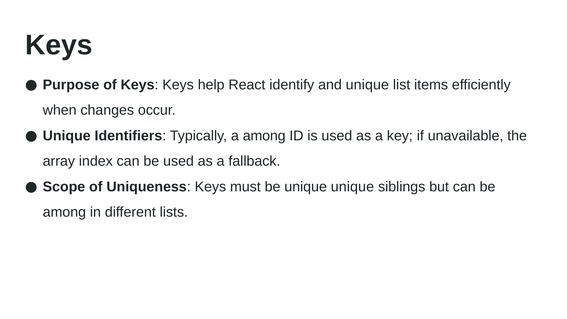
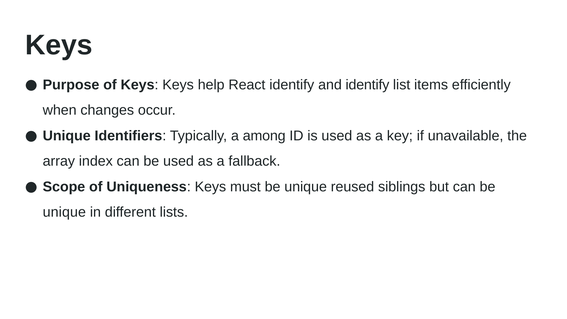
and unique: unique -> identify (367, 85)
unique unique: unique -> reused (352, 187)
among: among -> unique (64, 212)
